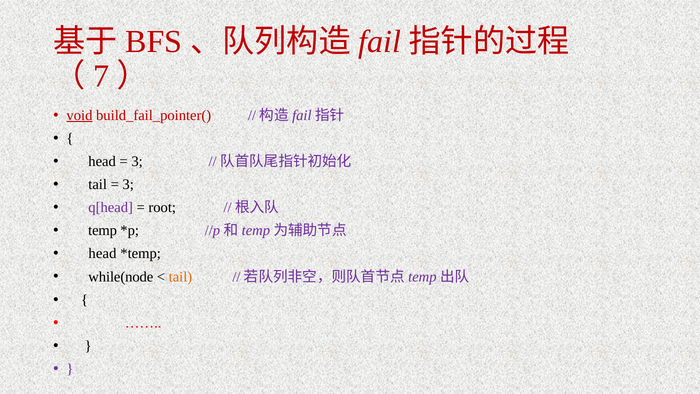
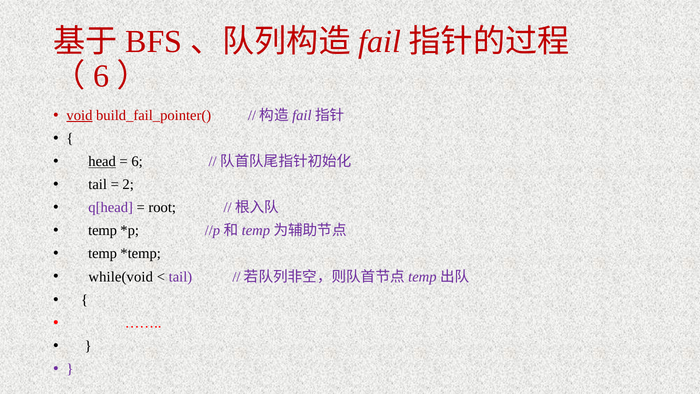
7: 7 -> 6 (101, 76)
head underline: none -> present (102, 161)
3: 3 -> 6 (137, 161)
3: 3 -> 2 (128, 184)
head: head -> temp (103, 254)
while(node: while(node -> while(void (121, 277)
tail colour: orange -> purple (180, 277)
